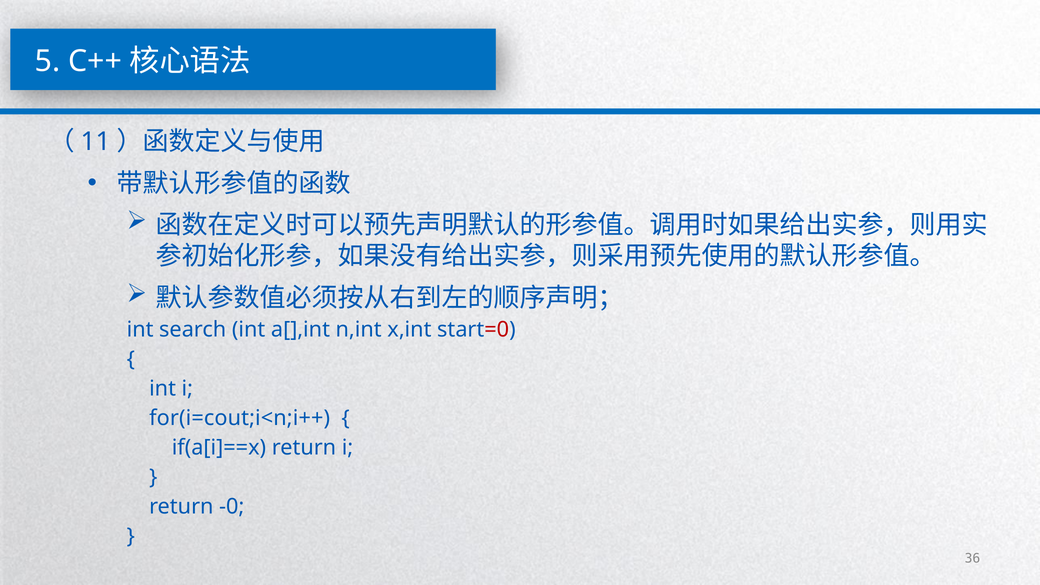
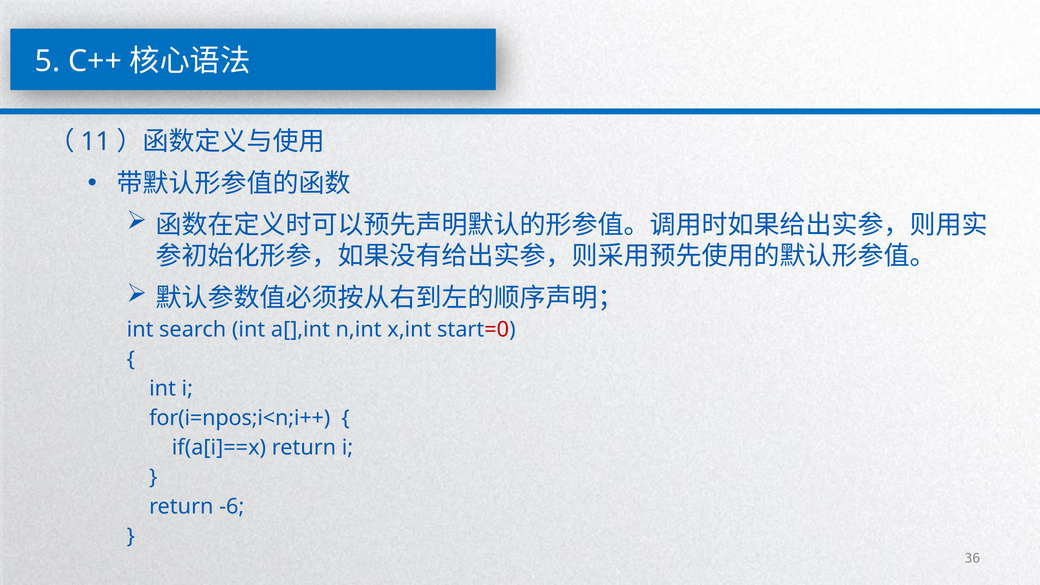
for(i=cout;i<n;i++: for(i=cout;i<n;i++ -> for(i=npos;i<n;i++ (240, 418)
-0: -0 -> -6 (232, 507)
